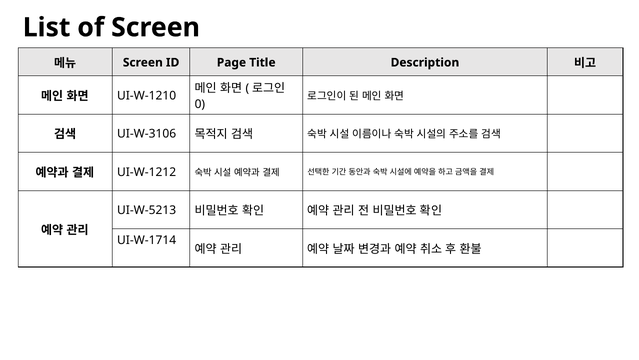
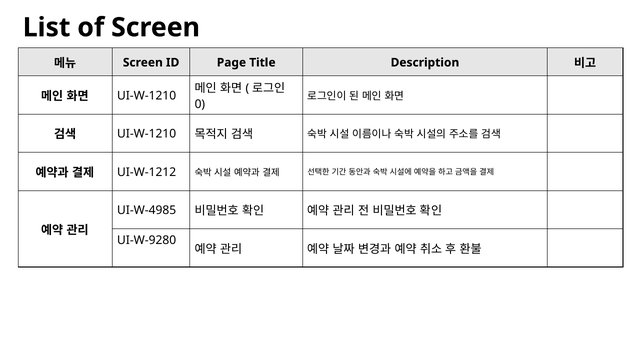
UI-W-3106: UI-W-3106 -> UI-W-1210 (147, 134)
UI-W-5213: UI-W-5213 -> UI-W-4985 (147, 210)
UI-W-1714: UI-W-1714 -> UI-W-9280 (147, 240)
